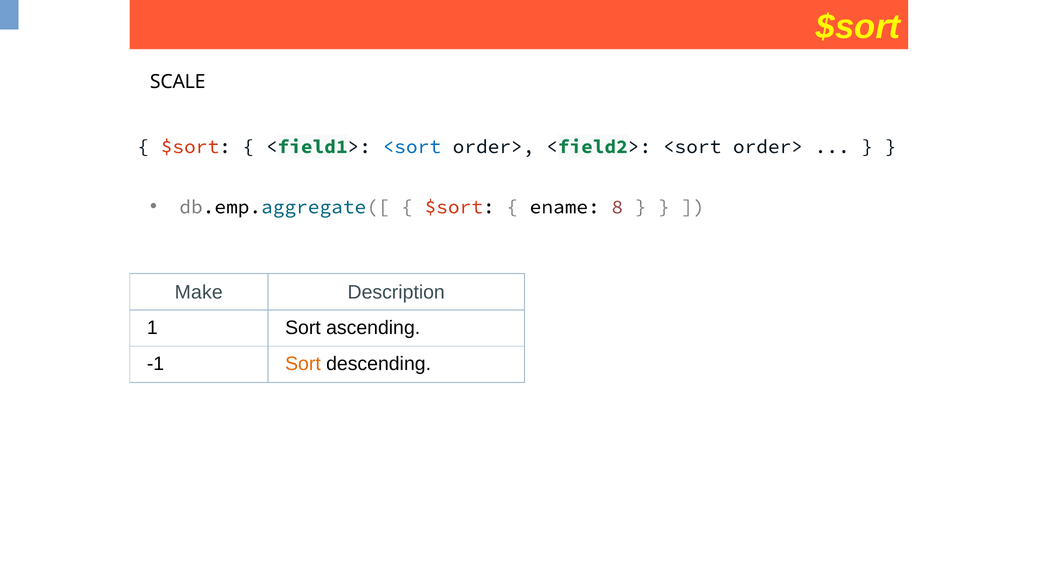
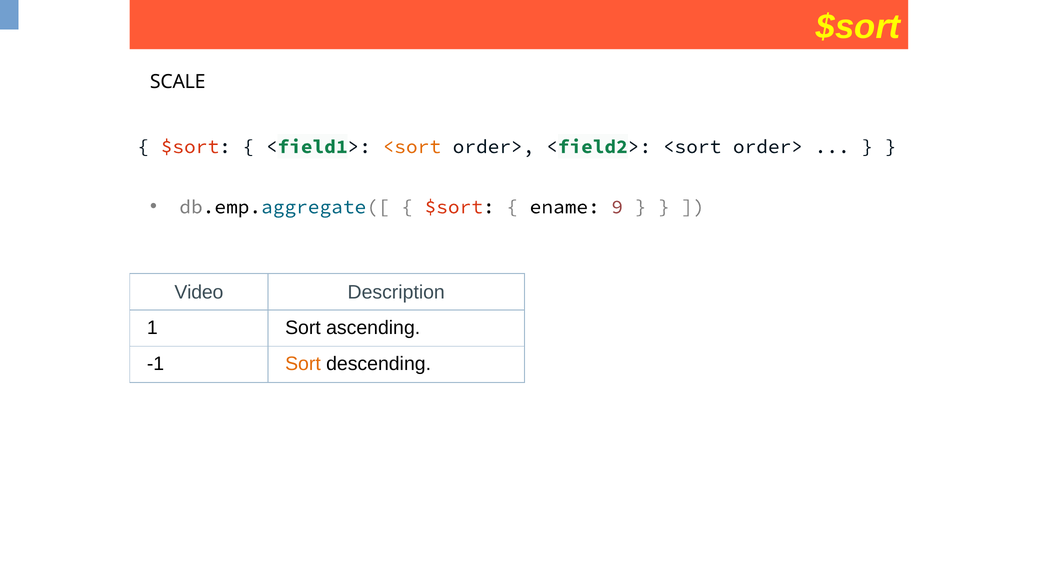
<sort colour: blue -> orange (412, 147)
8: 8 -> 9 (617, 207)
Make: Make -> Video (199, 292)
